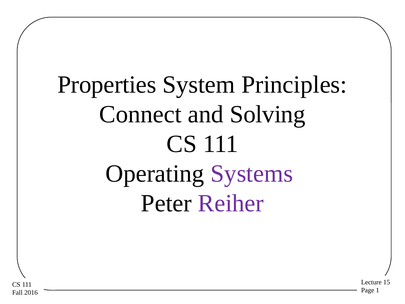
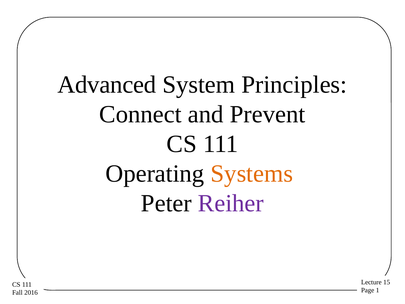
Properties: Properties -> Advanced (107, 84)
Solving: Solving -> Prevent (268, 114)
Systems colour: purple -> orange (252, 174)
